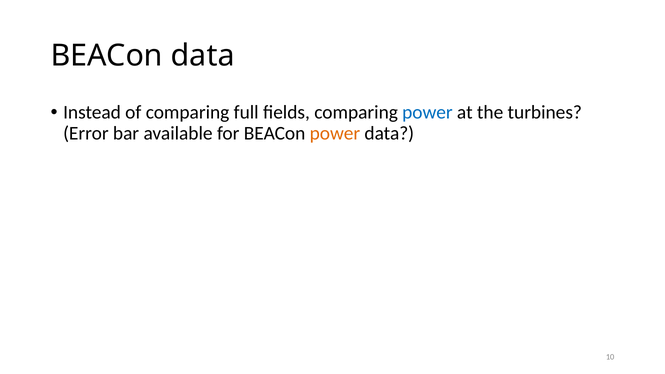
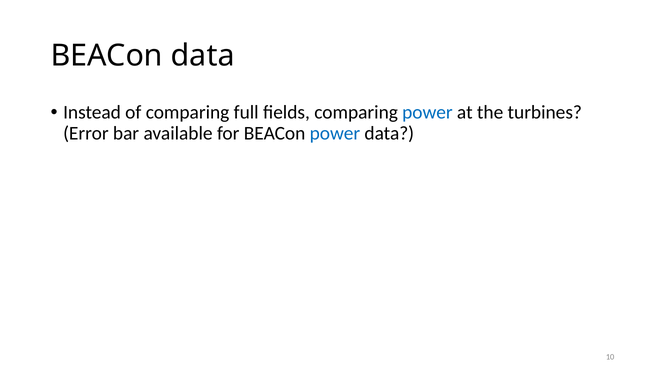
power colour: orange -> blue (335, 133)
